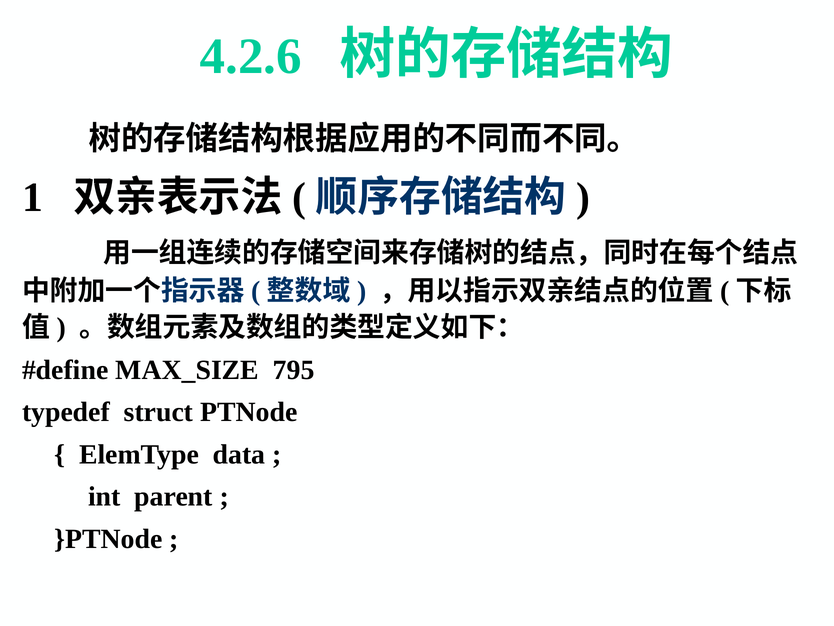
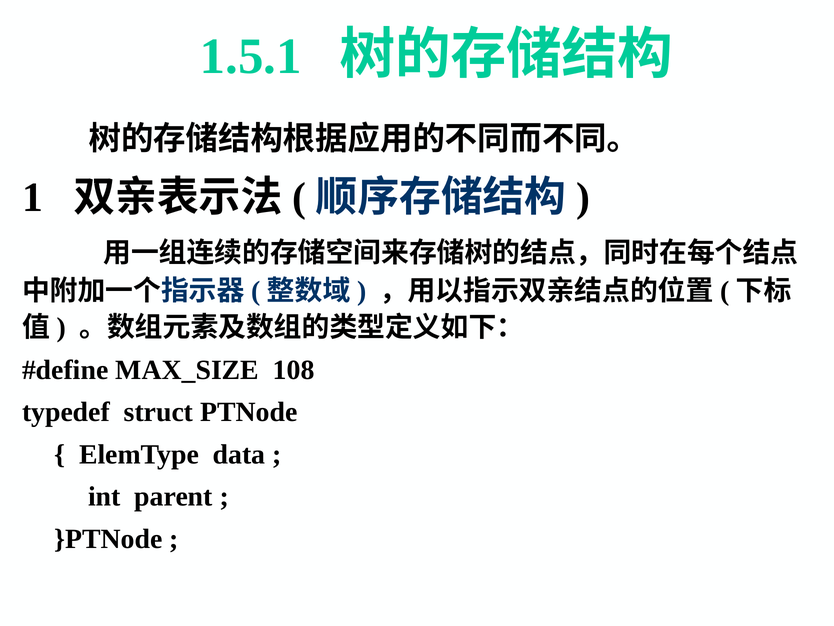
4.2.6: 4.2.6 -> 1.5.1 (251, 56)
795: 795 -> 108 (294, 370)
